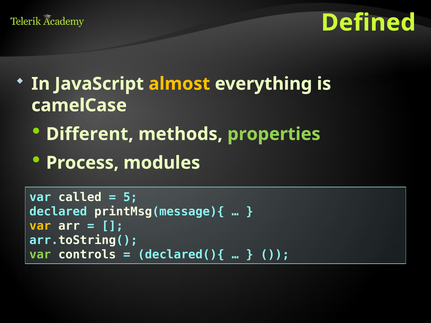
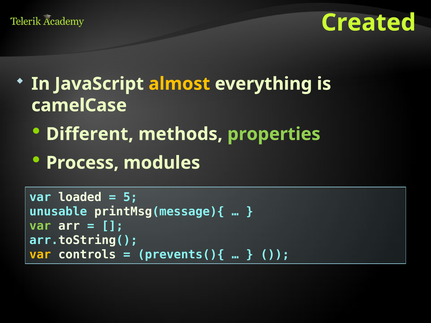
Defined: Defined -> Created (368, 23)
called: called -> loaded (80, 197)
declared: declared -> unusable (58, 212)
var colour: yellow -> light green (40, 226)
var colour: light green -> yellow (40, 255)
declared(){: declared(){ -> prevents(){ (181, 255)
